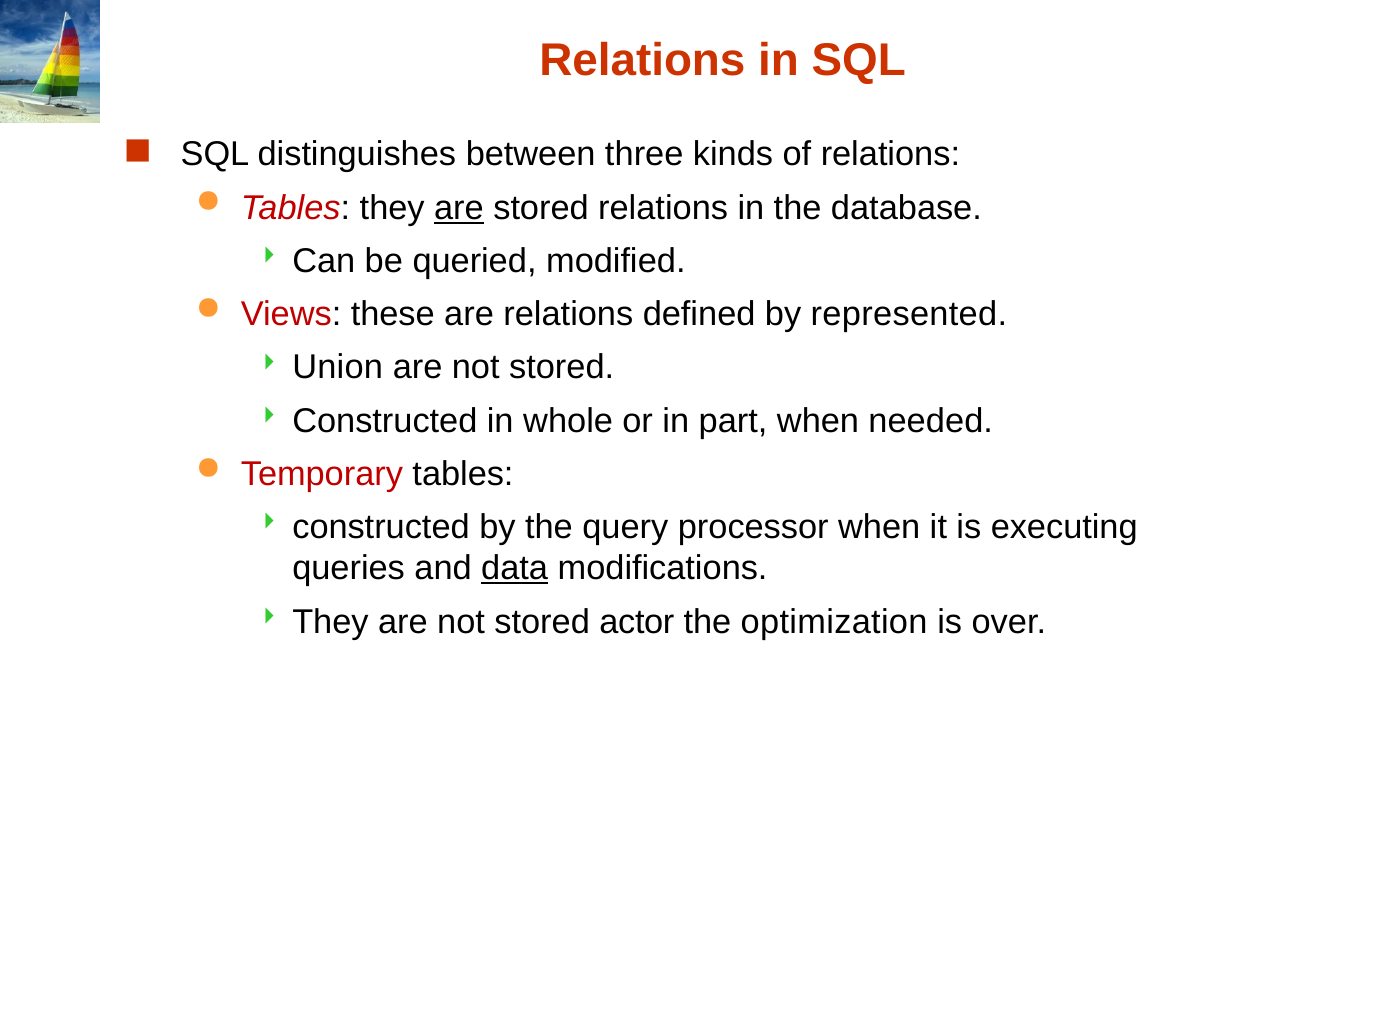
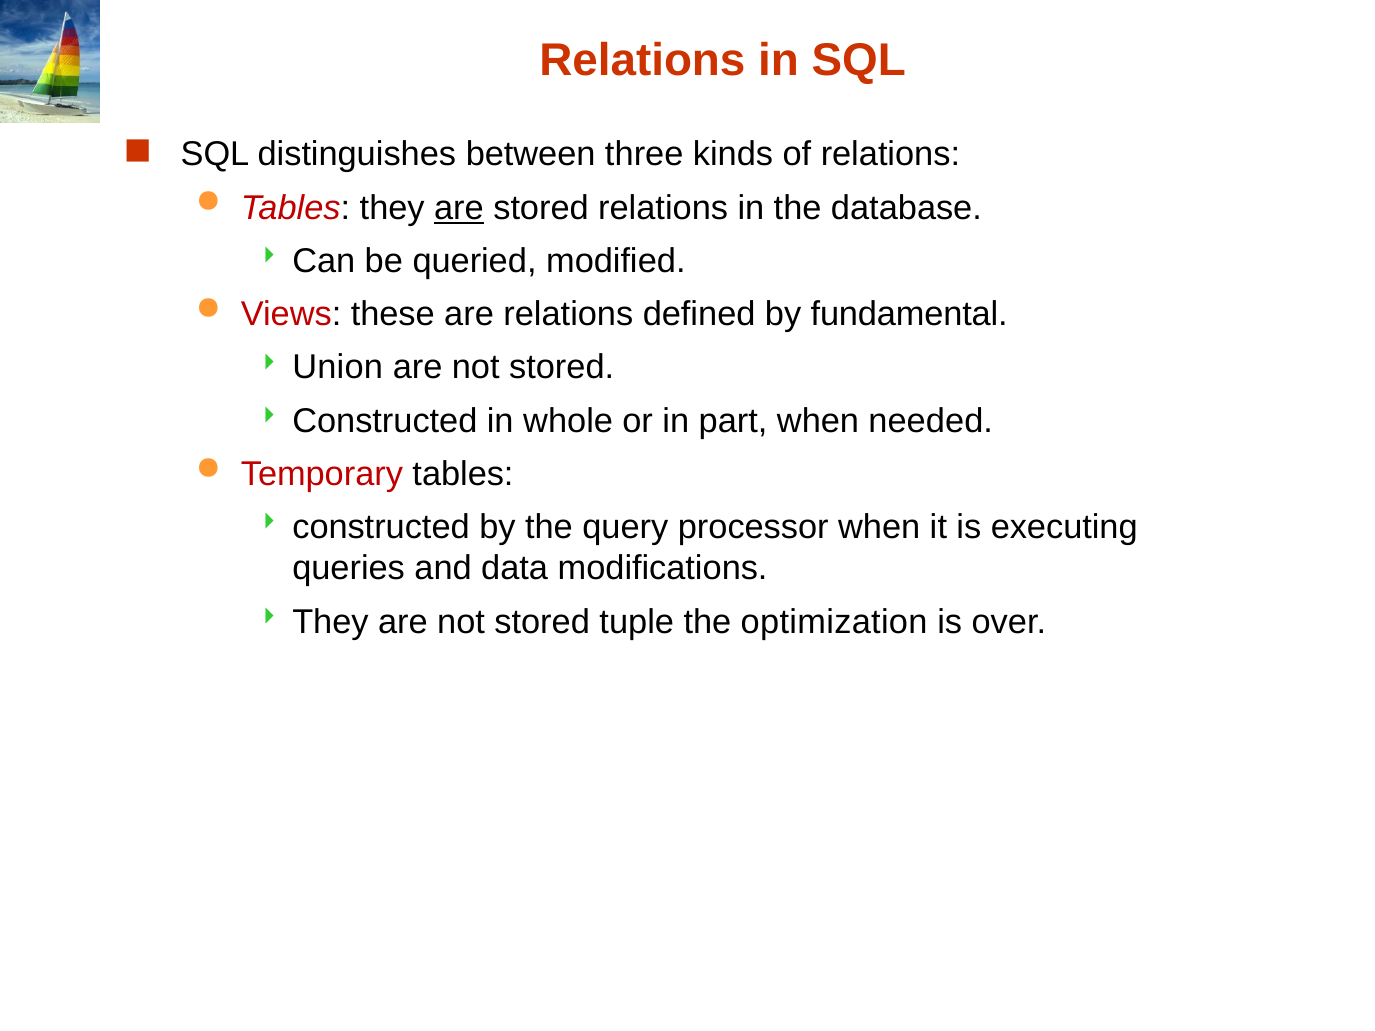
represented: represented -> fundamental (909, 314)
data underline: present -> none (515, 569)
actor: actor -> tuple (637, 622)
